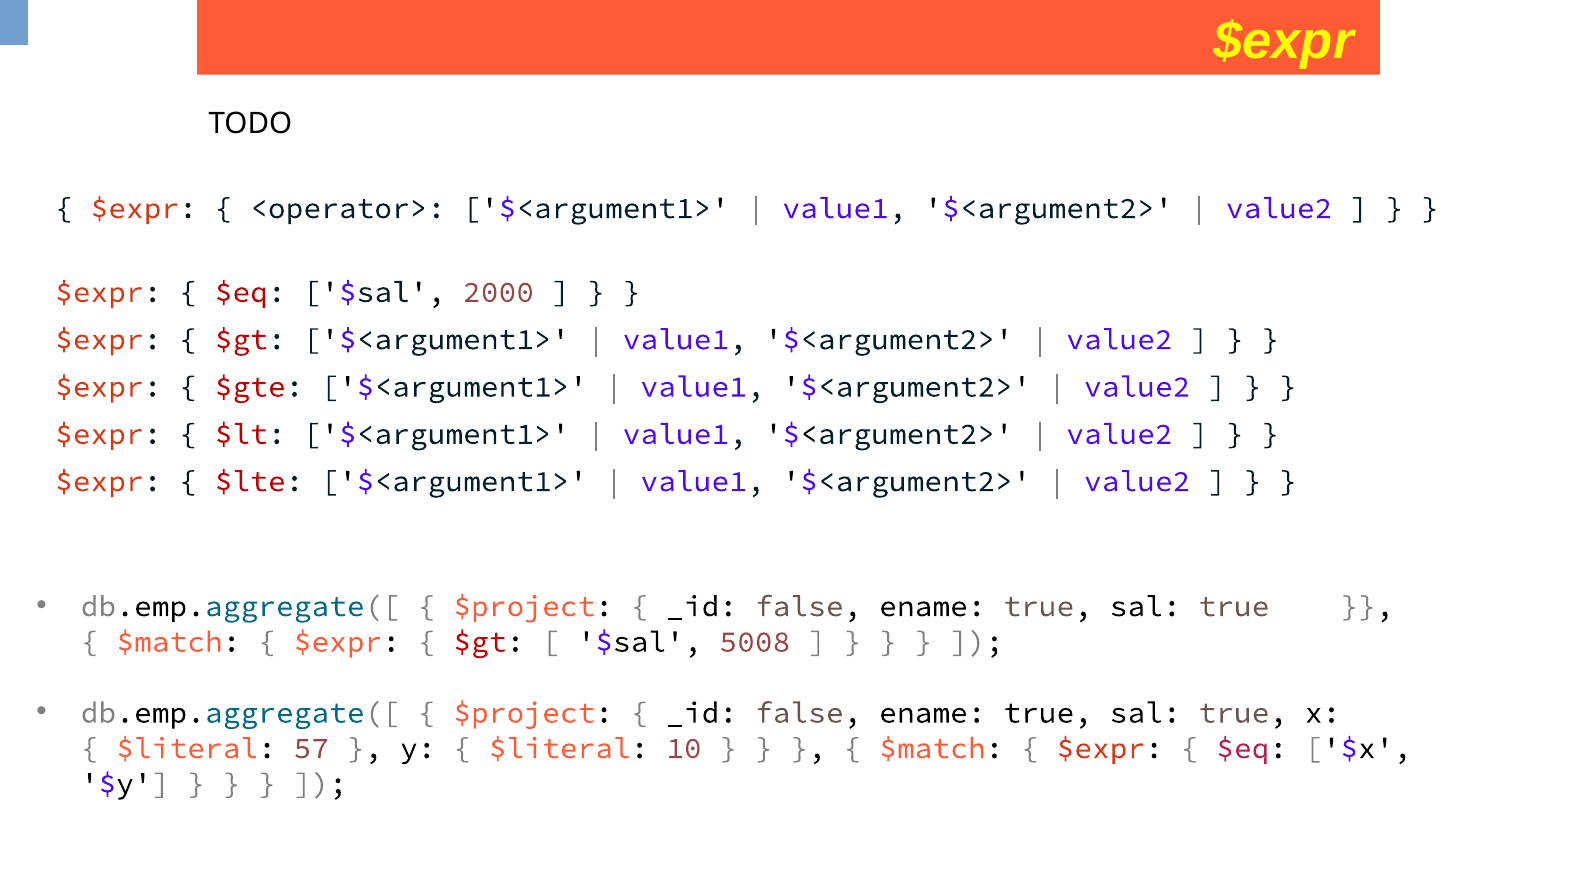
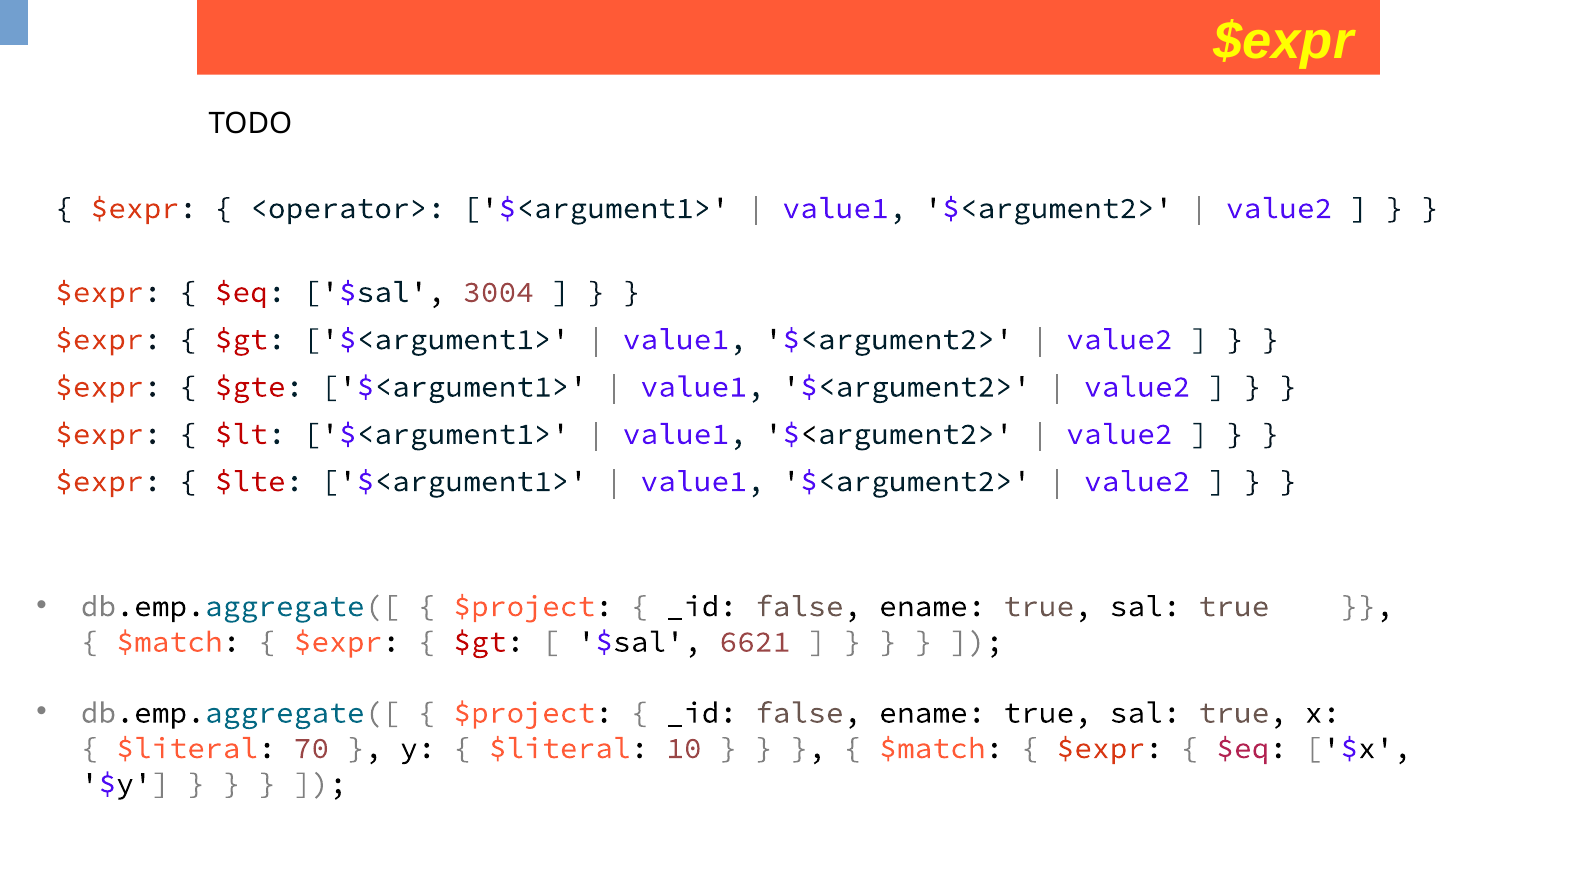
2000: 2000 -> 3004 (499, 292)
5008: 5008 -> 6621 (755, 642)
57: 57 -> 70 (311, 748)
